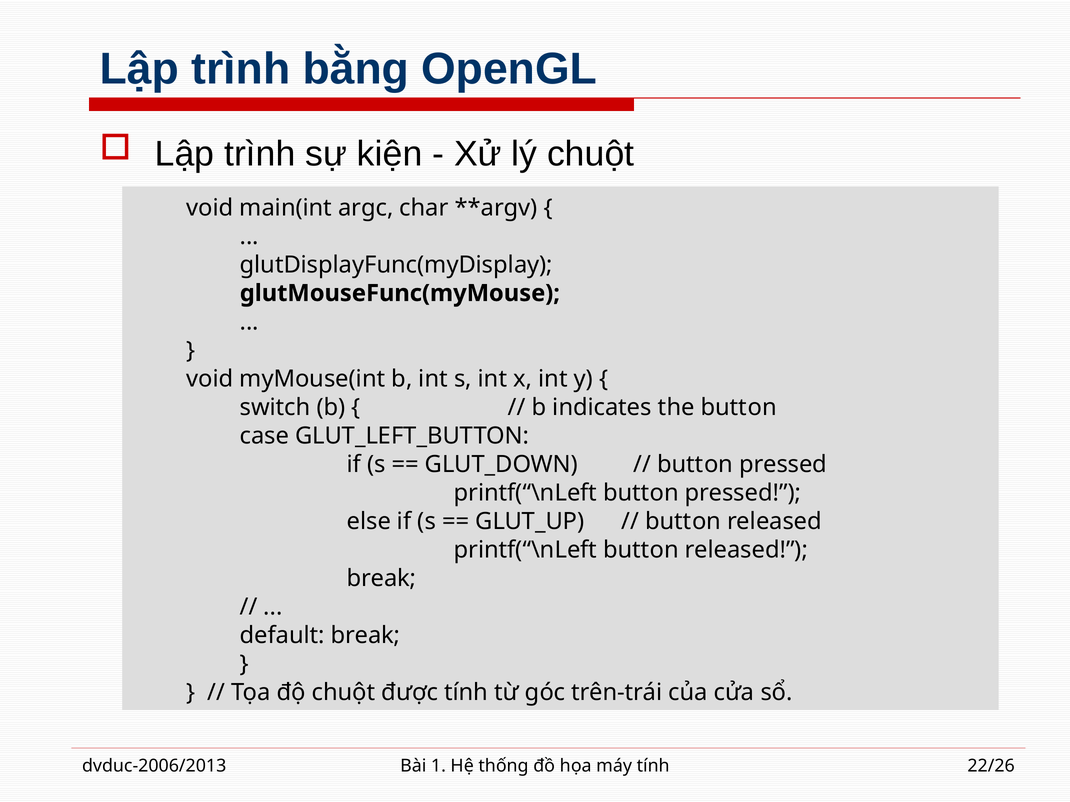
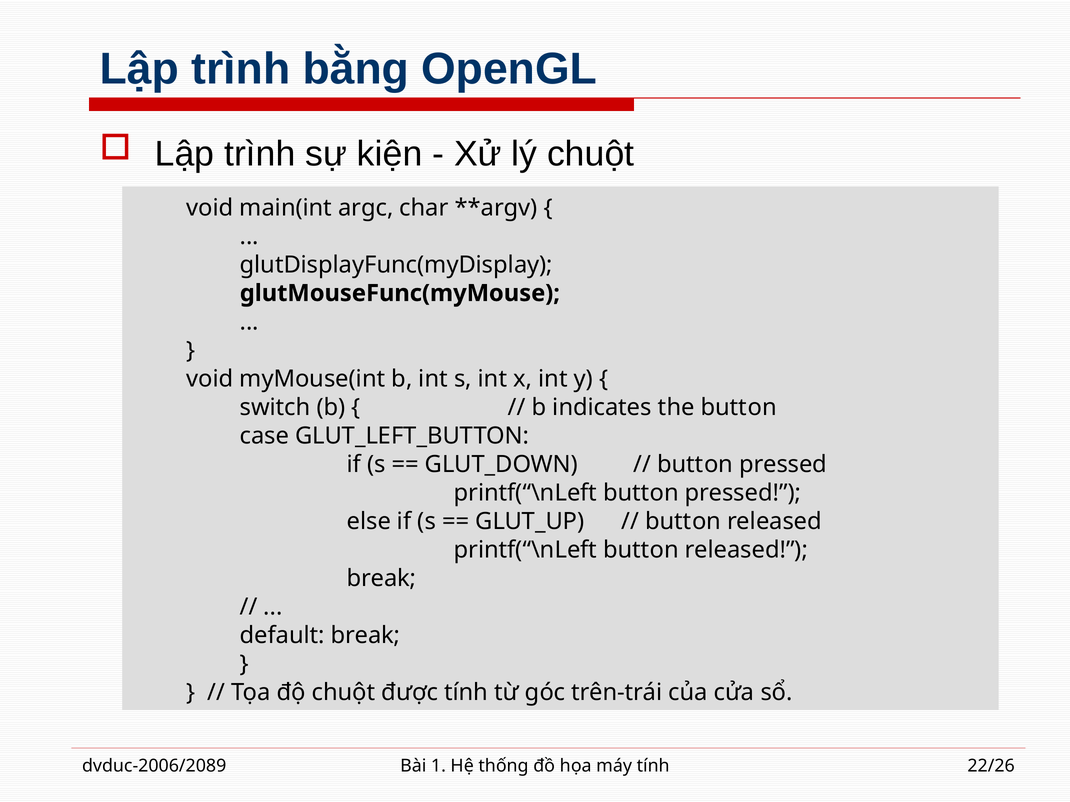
dvduc-2006/2013: dvduc-2006/2013 -> dvduc-2006/2089 (154, 766)
